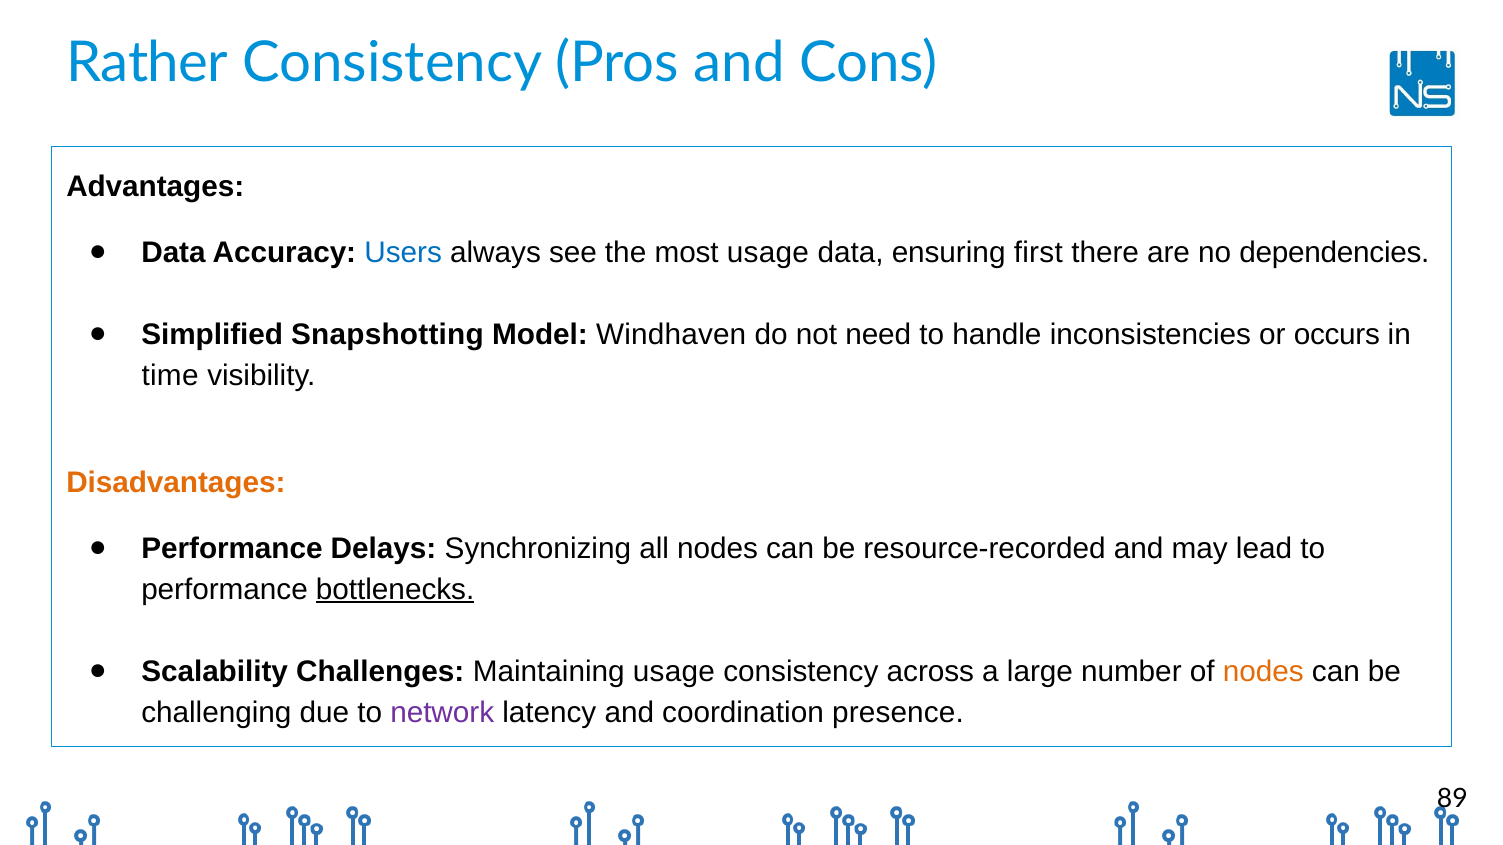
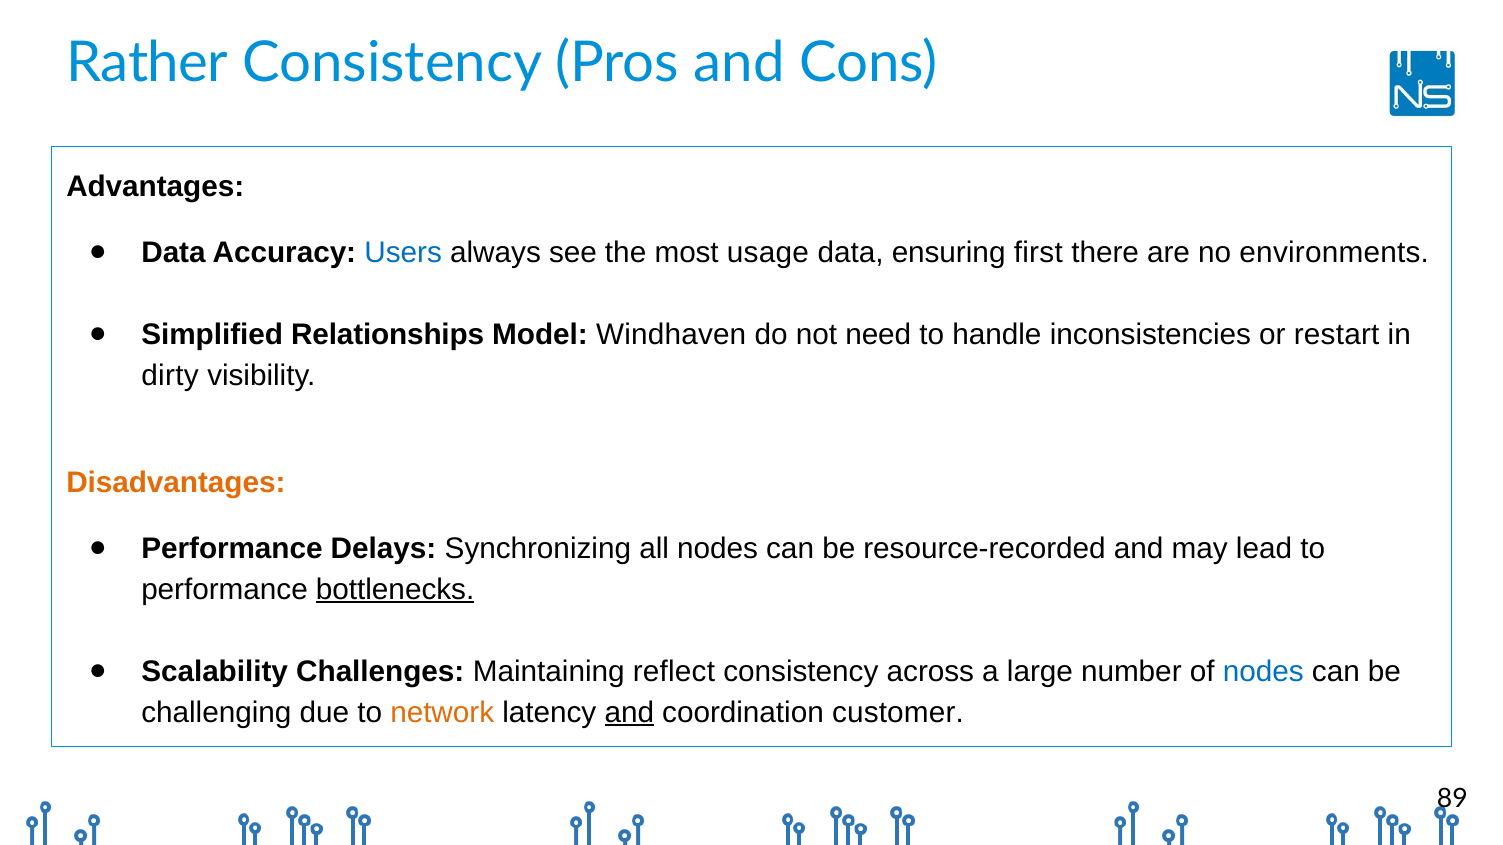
dependencies: dependencies -> environments (1334, 253)
Snapshotting: Snapshotting -> Relationships (388, 335)
occurs: occurs -> restart (1337, 335)
time: time -> dirty (170, 376)
Maintaining usage: usage -> reflect (674, 672)
nodes colour: orange -> blue (1263, 672)
network colour: purple -> orange (442, 713)
and underline: none -> present (629, 713)
presence: presence -> customer (898, 713)
